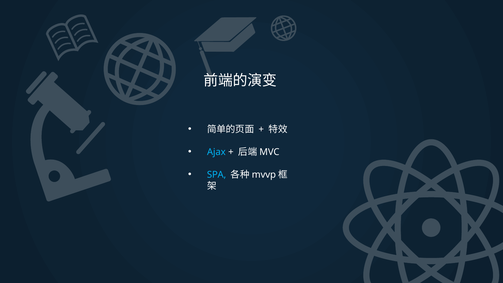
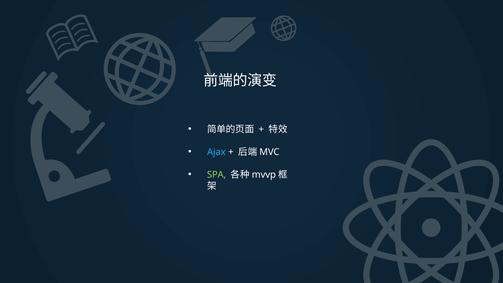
SPA colour: light blue -> light green (217, 175)
